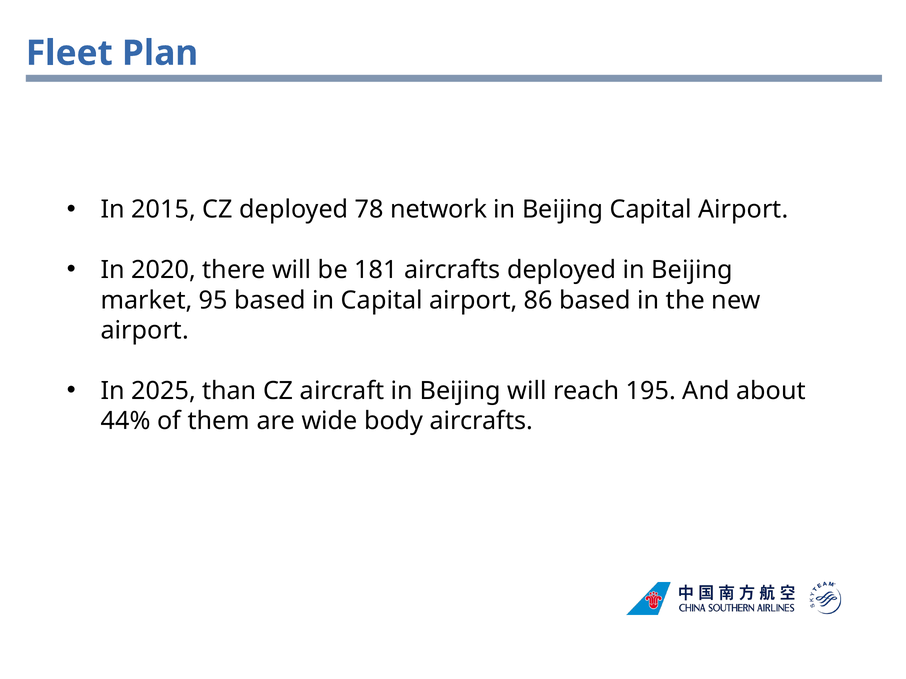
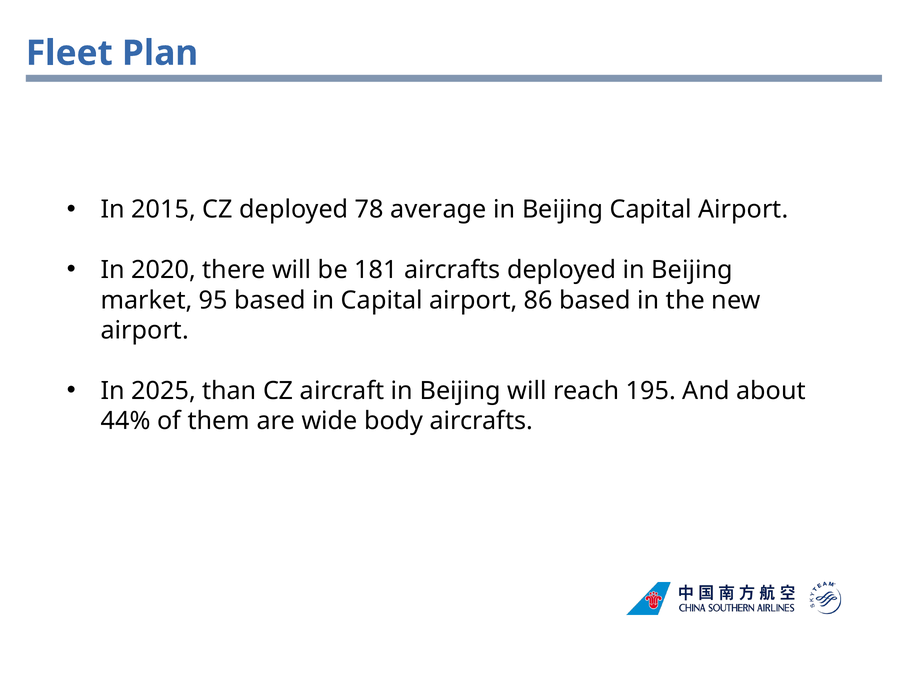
network: network -> average (439, 210)
